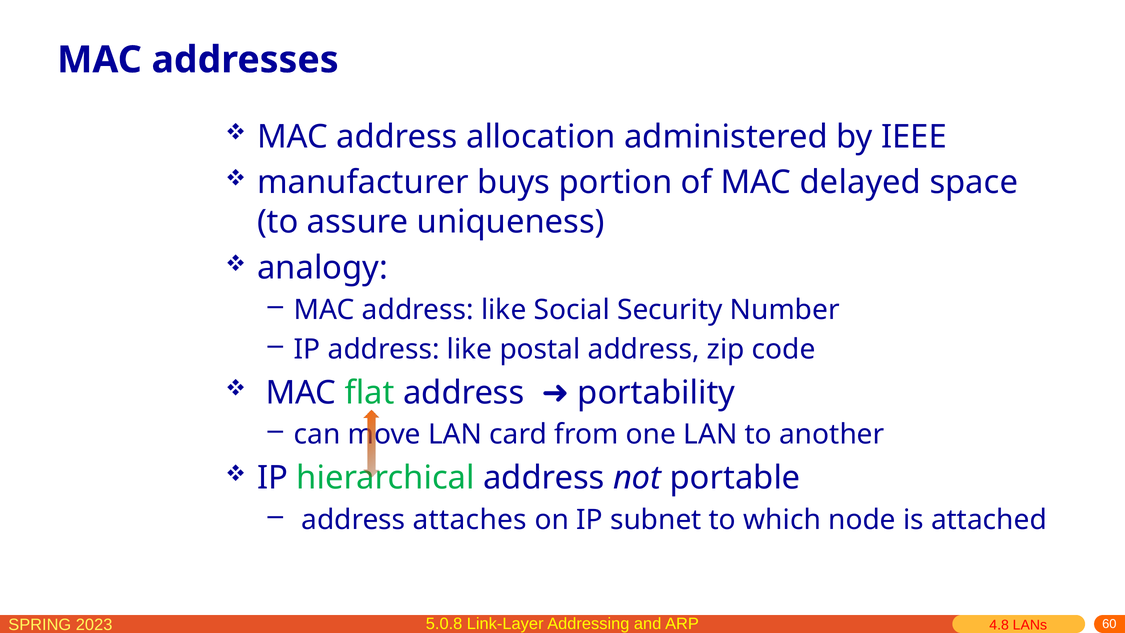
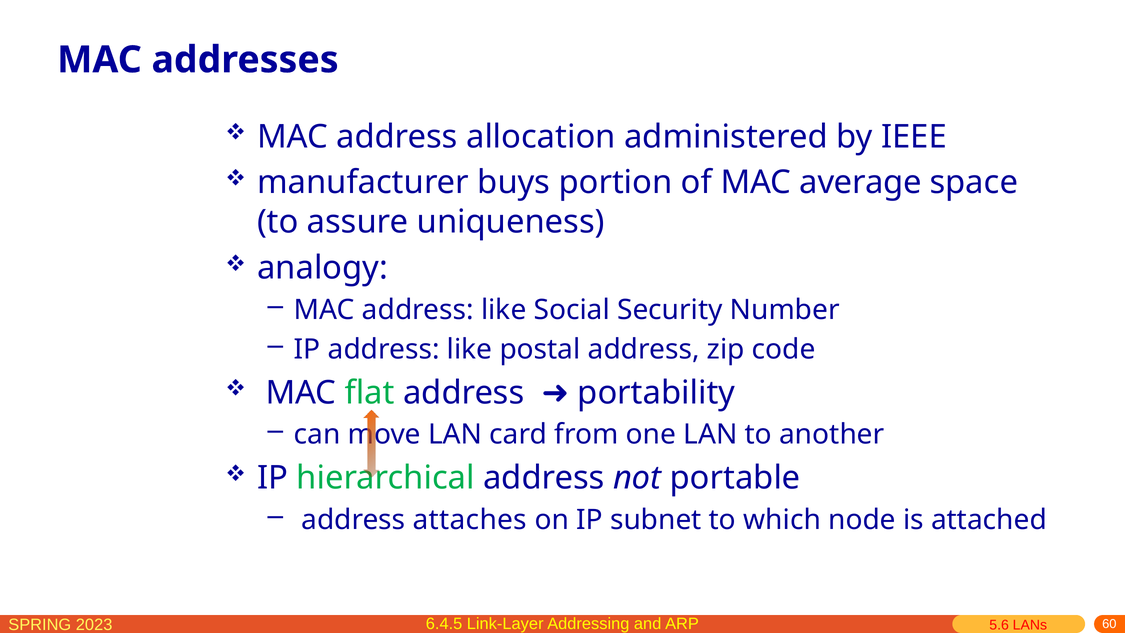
delayed: delayed -> average (861, 183)
5.0.8: 5.0.8 -> 6.4.5 (444, 624)
4.8: 4.8 -> 5.6 (999, 625)
